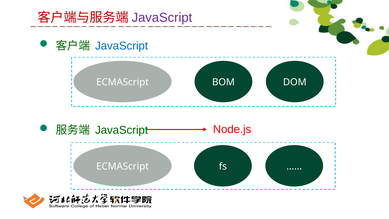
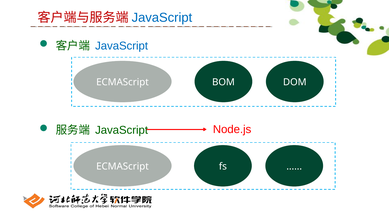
JavaScript colour: purple -> blue (162, 18)
